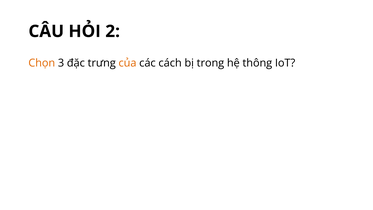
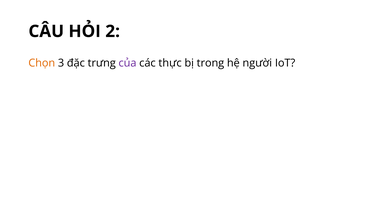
của colour: orange -> purple (127, 63)
cách: cách -> thực (170, 63)
thông: thông -> người (257, 63)
